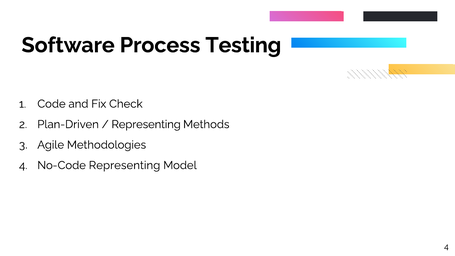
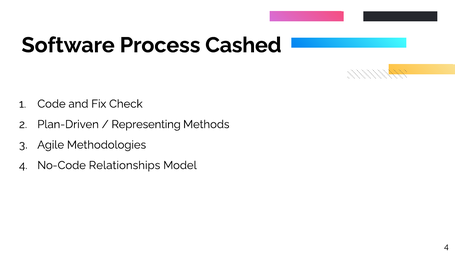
Testing: Testing -> Cashed (243, 45)
No-Code Representing: Representing -> Relationships (124, 165)
